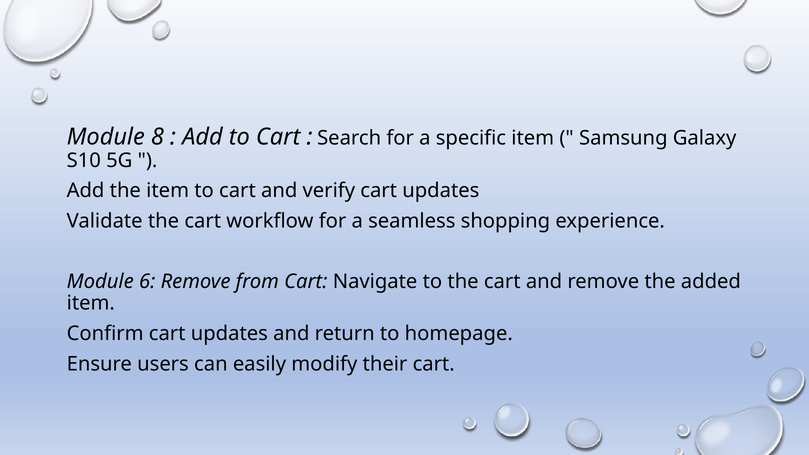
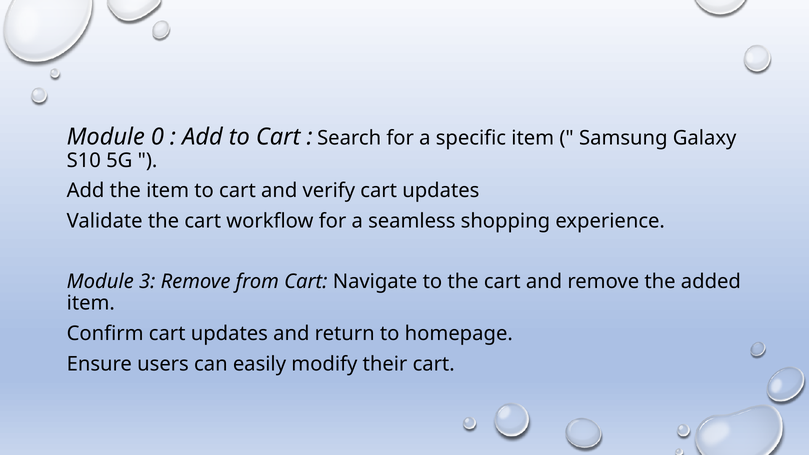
8: 8 -> 0 (157, 137)
6: 6 -> 3 (147, 282)
